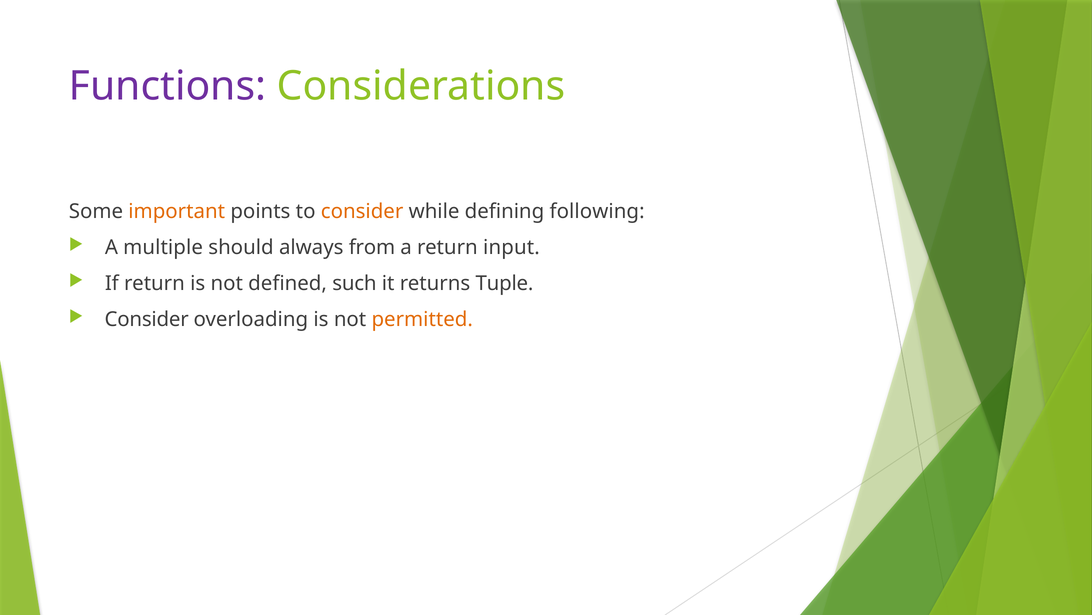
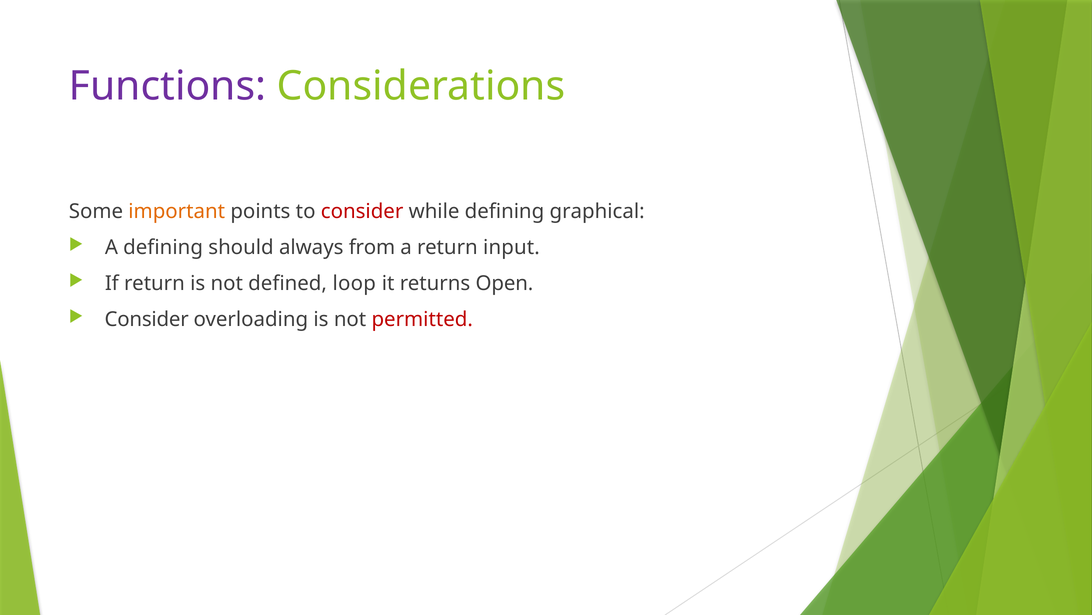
consider colour: orange -> red (362, 211)
following: following -> graphical (597, 211)
A multiple: multiple -> defining (163, 247)
such: such -> loop (354, 283)
Tuple: Tuple -> Open (504, 283)
permitted colour: orange -> red (422, 319)
